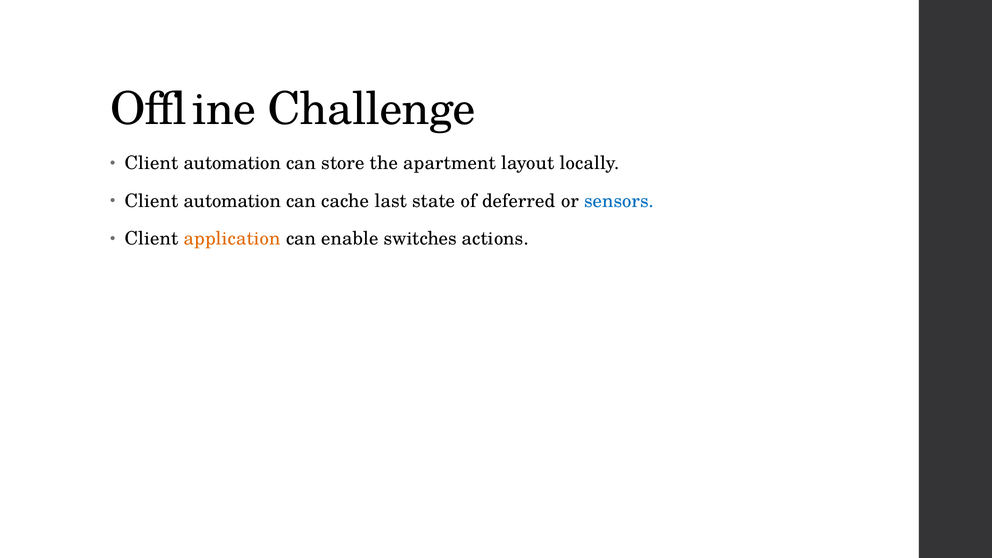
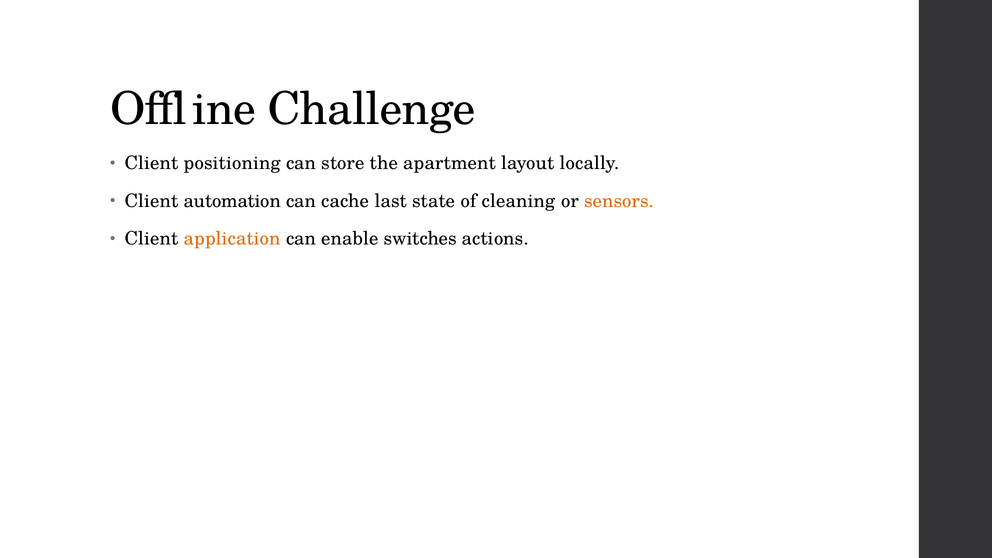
automation: automation -> positioning (232, 163)
deferred: deferred -> cleaning (519, 201)
sensors colour: blue -> orange (619, 201)
